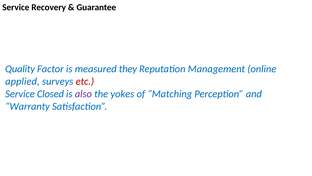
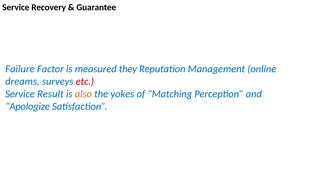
Quality: Quality -> Failure (20, 69)
applied: applied -> dreams (22, 81)
Closed: Closed -> Result (50, 94)
also colour: purple -> orange (83, 94)
Warranty: Warranty -> Apologize (28, 106)
